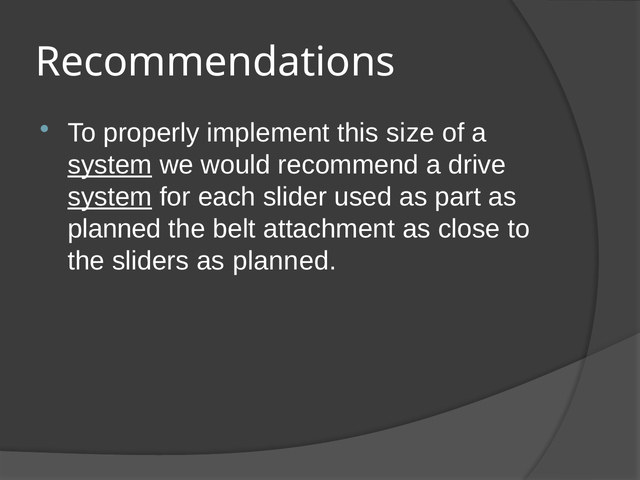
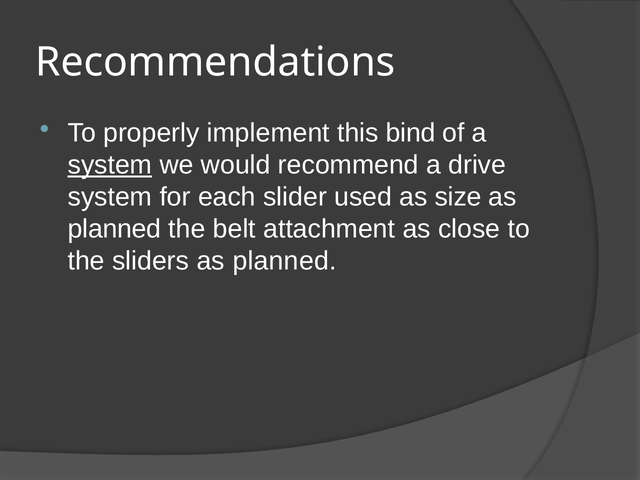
size: size -> bind (411, 133)
system underline: present -> none (110, 197)
part: part -> size (458, 197)
